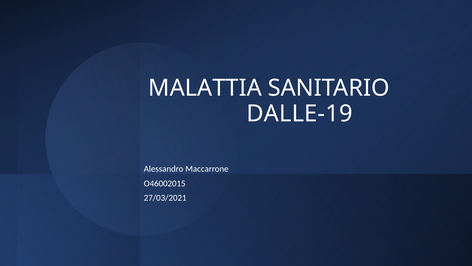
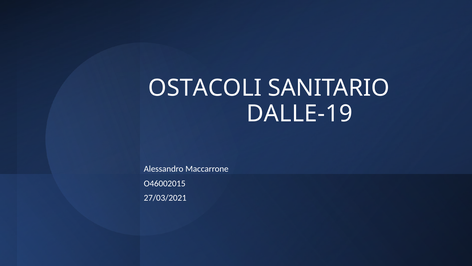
MALATTIA: MALATTIA -> OSTACOLI (205, 88)
